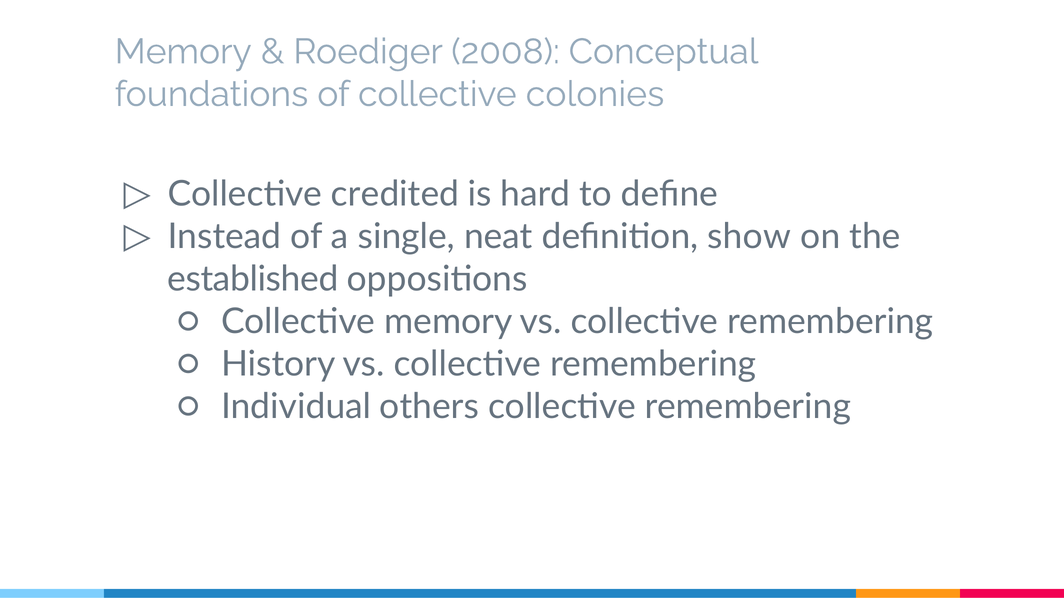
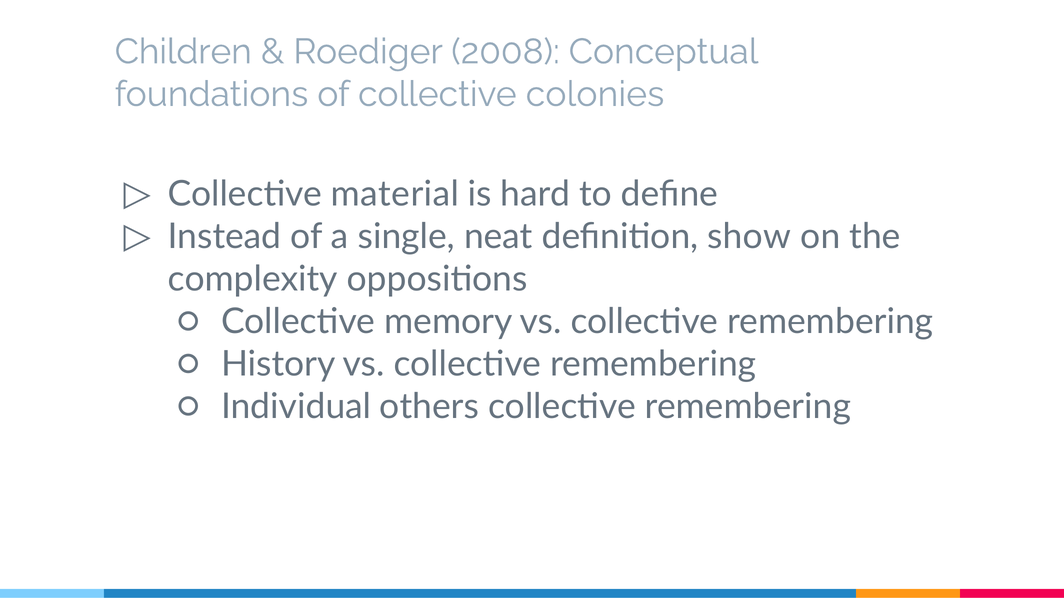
Memory: Memory -> Children (183, 52)
credited: credited -> material (395, 194)
established: established -> complexity (253, 279)
